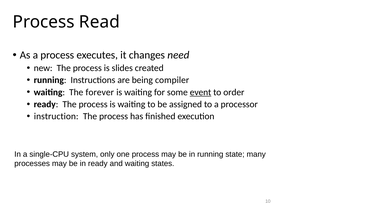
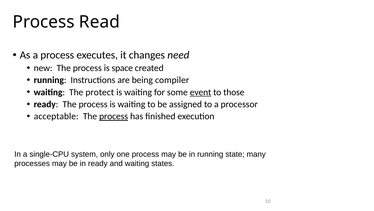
slides: slides -> space (122, 68)
forever: forever -> protect (100, 92)
order: order -> those (234, 92)
instruction: instruction -> acceptable (56, 116)
process underline: none -> present (114, 116)
